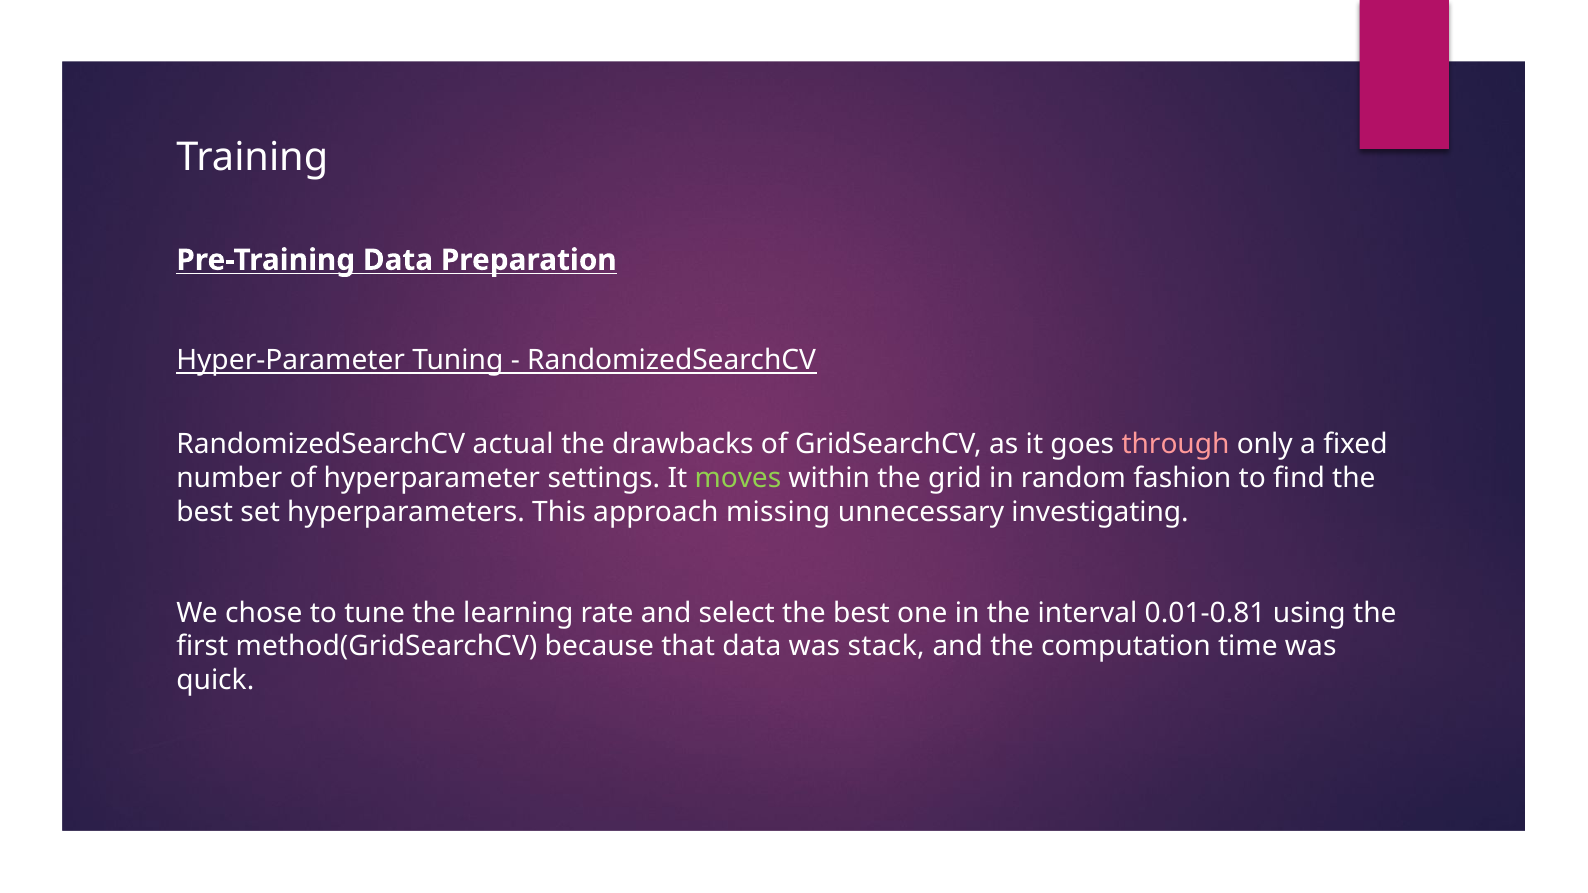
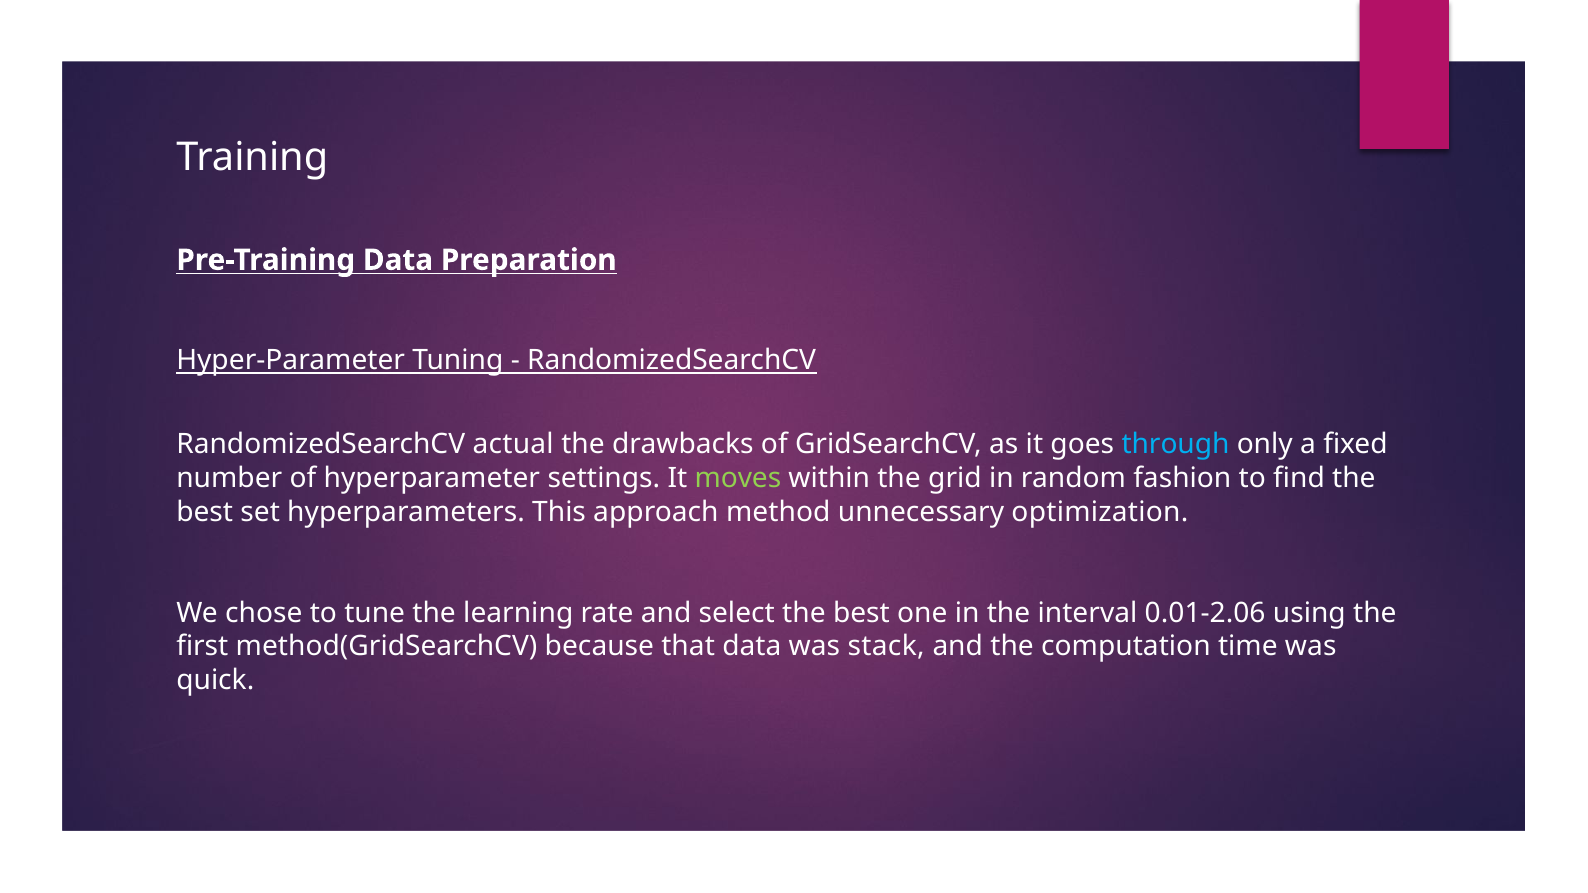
through colour: pink -> light blue (1175, 445)
missing: missing -> method (778, 512)
investigating: investigating -> optimization (1100, 512)
0.01-0.81: 0.01-0.81 -> 0.01-2.06 (1205, 613)
